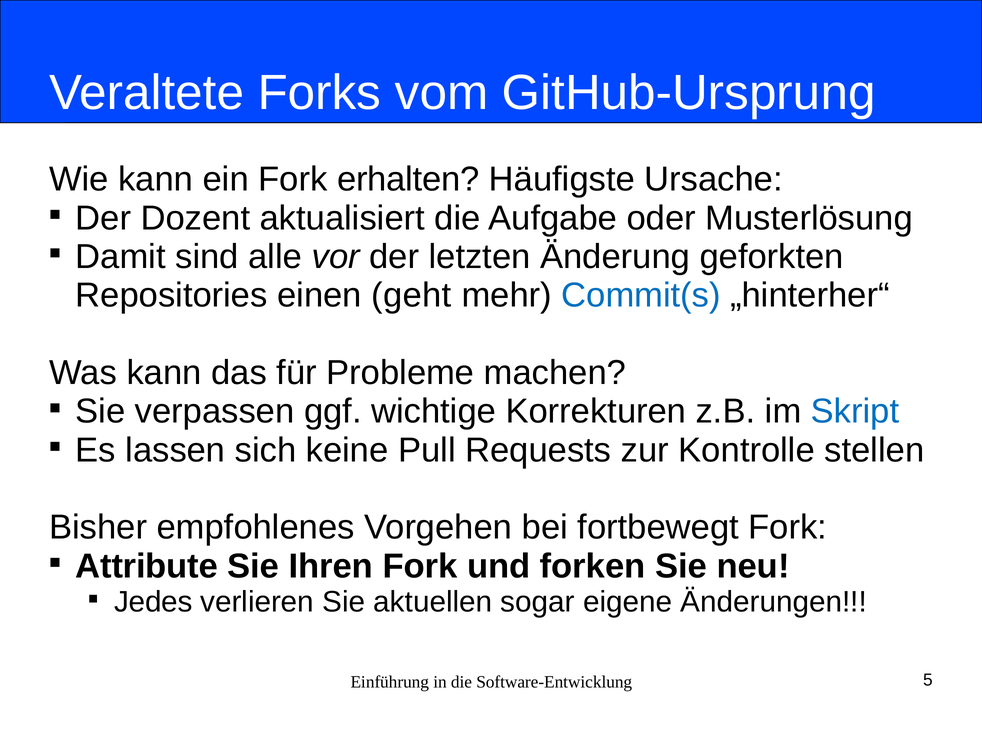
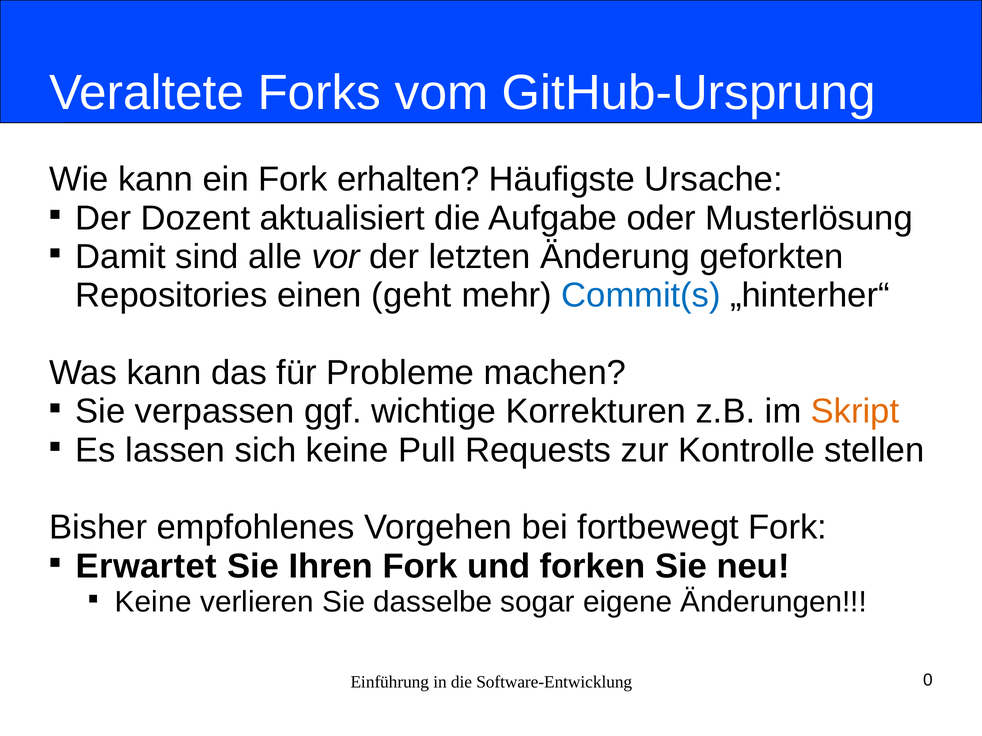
Skript colour: blue -> orange (855, 412)
Attribute: Attribute -> Erwartet (146, 566)
Jedes: Jedes -> Keine (153, 602)
aktuellen: aktuellen -> dasselbe (433, 602)
5: 5 -> 0 (928, 681)
